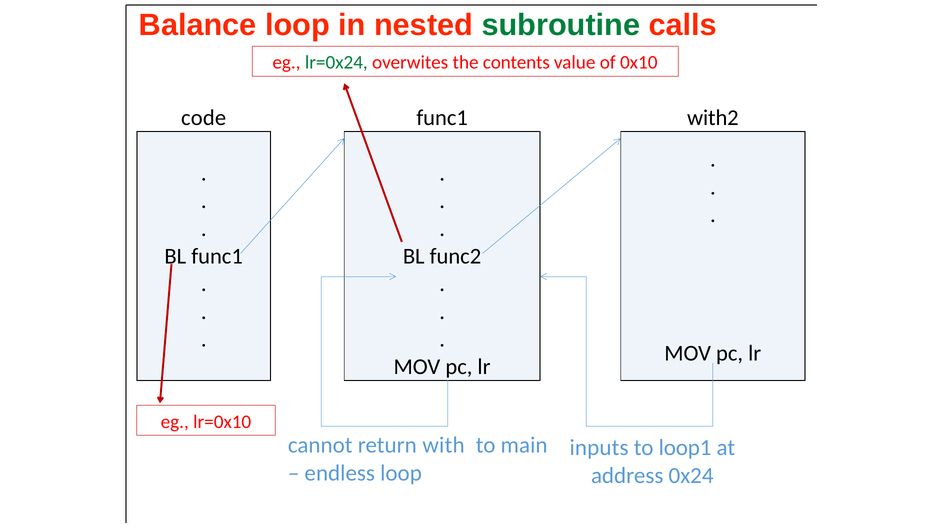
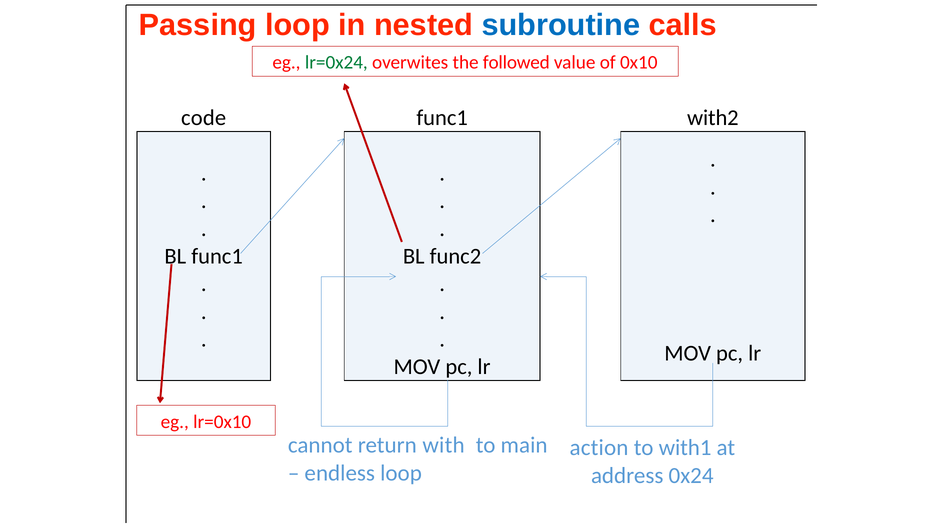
Balance: Balance -> Passing (198, 25)
subroutine colour: green -> blue (561, 25)
contents: contents -> followed (516, 62)
inputs: inputs -> action (599, 448)
loop1: loop1 -> with1 (685, 448)
